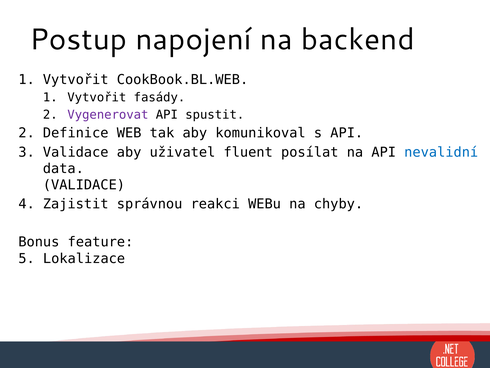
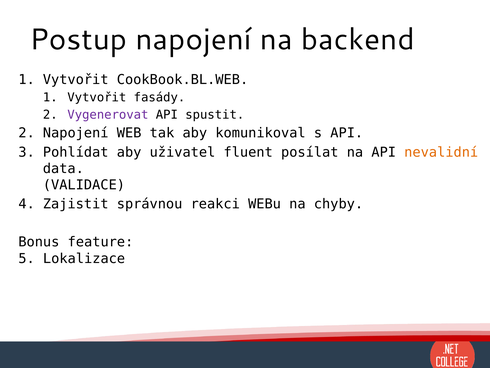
Definice: Definice -> Napojení (76, 133)
Validace: Validace -> Pohlídat (76, 152)
nevalidní colour: blue -> orange (441, 152)
